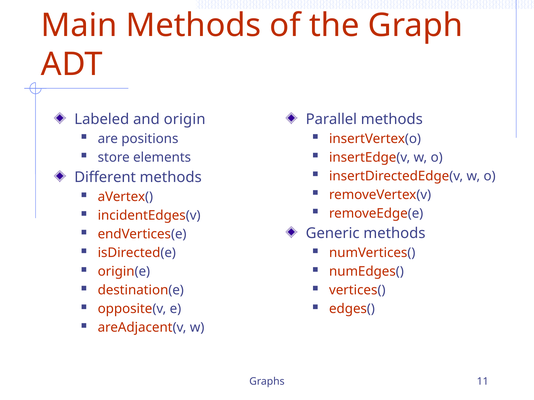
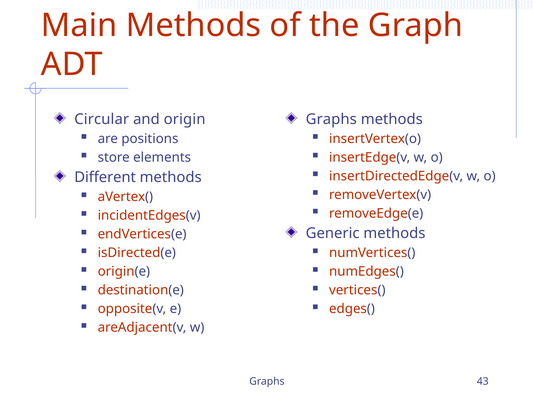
Labeled: Labeled -> Circular (102, 119)
Parallel: Parallel -> Graphs (331, 119)
11: 11 -> 43 (483, 382)
